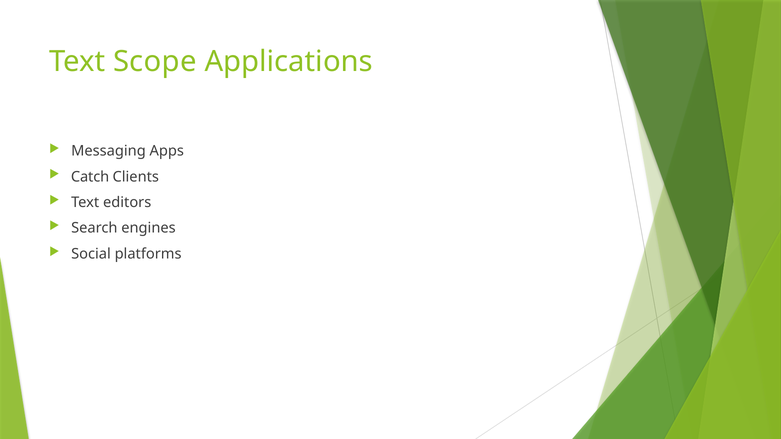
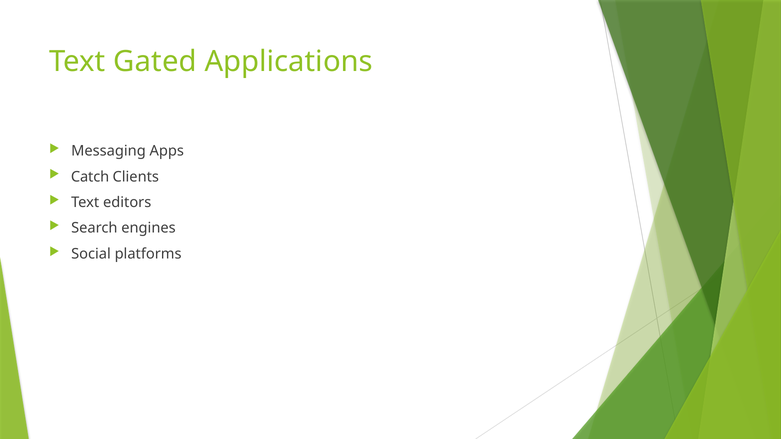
Scope: Scope -> Gated (155, 62)
